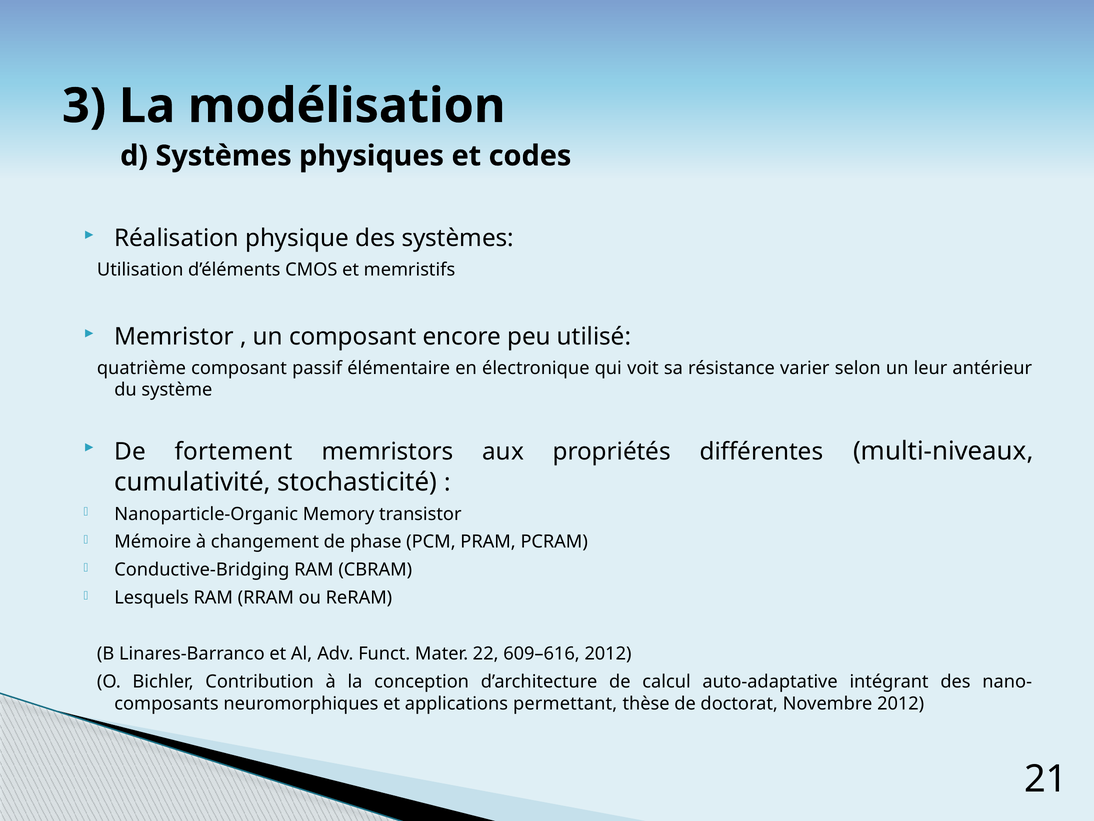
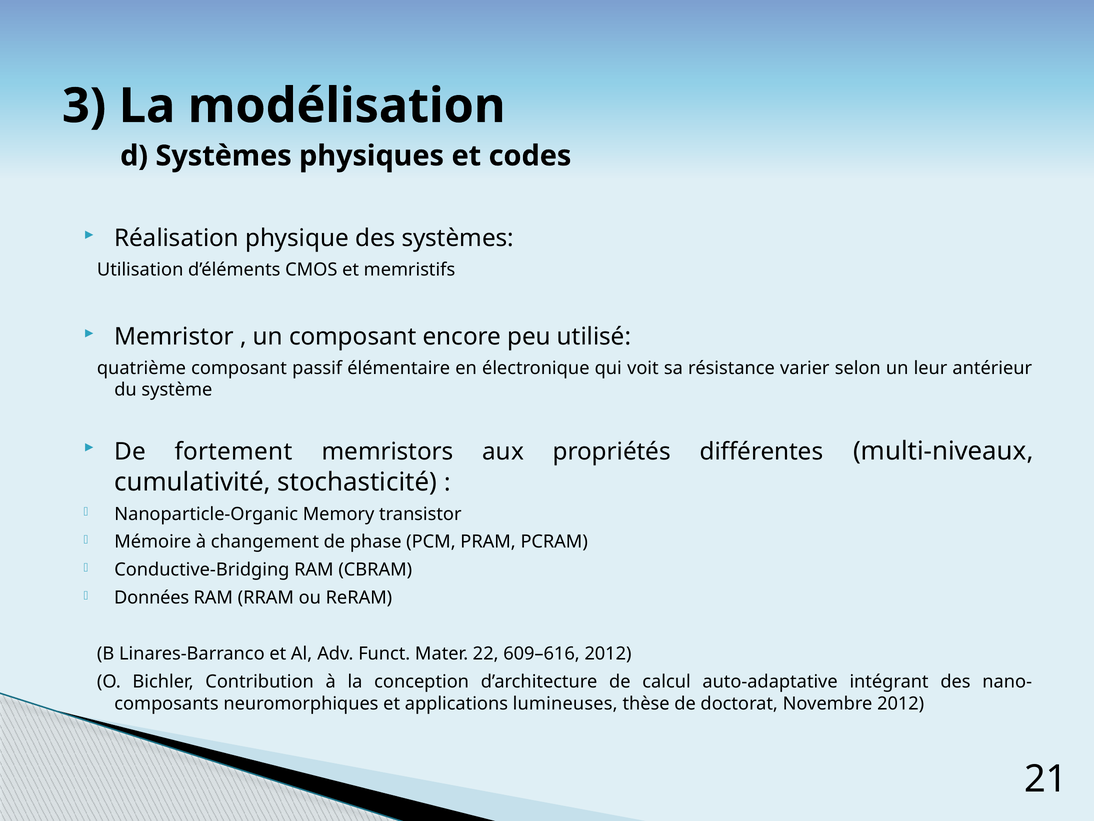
Lesquels: Lesquels -> Données (152, 598)
permettant: permettant -> lumineuses (565, 703)
